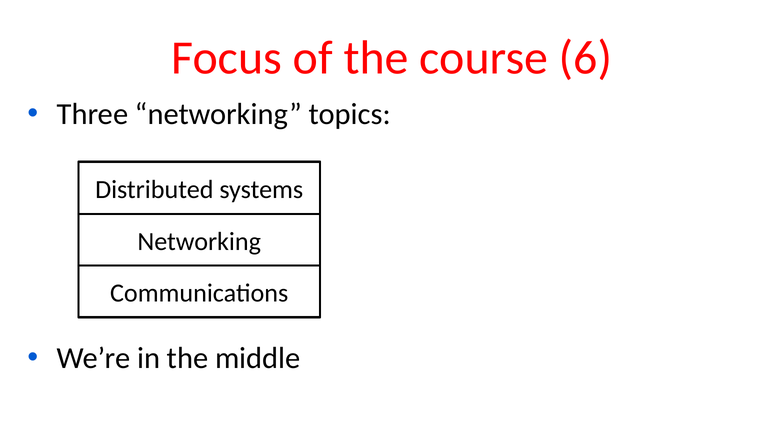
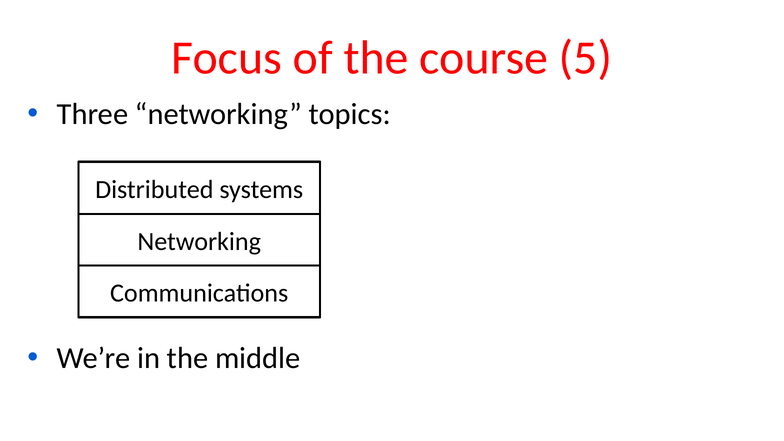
6: 6 -> 5 (586, 58)
